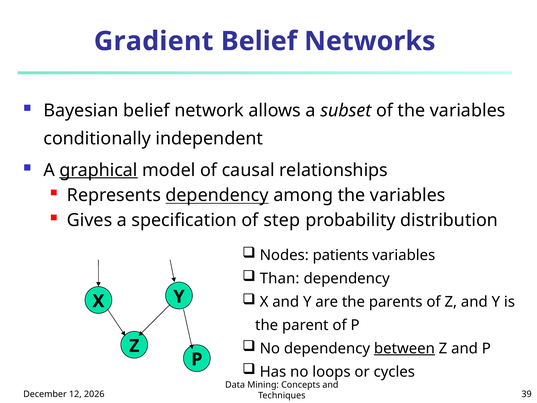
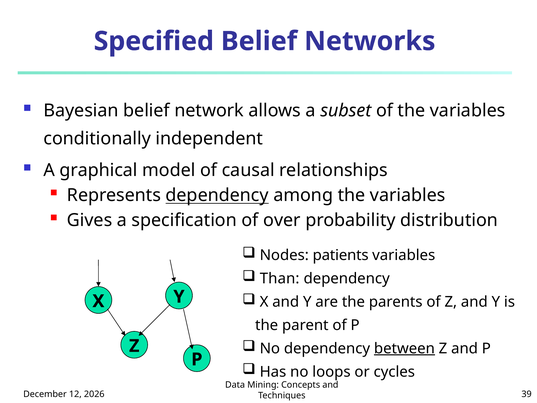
Gradient: Gradient -> Specified (154, 41)
graphical underline: present -> none (99, 170)
step: step -> over (282, 220)
